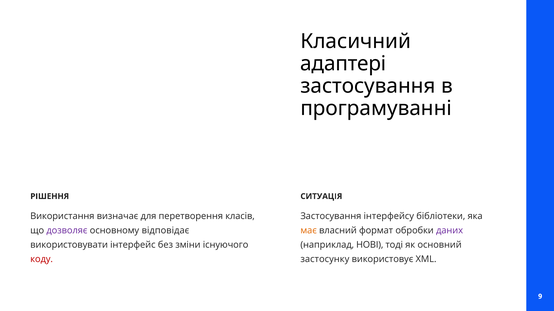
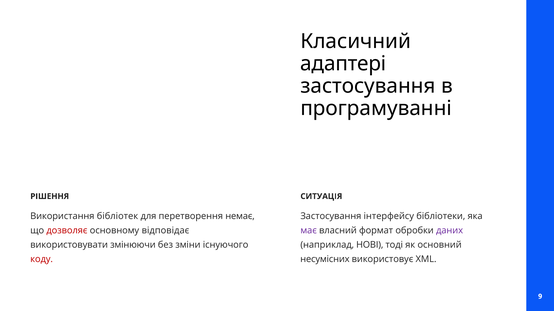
визначає: визначає -> бібліотек (117, 217)
класів: класів -> немає (240, 217)
дозволяє colour: purple -> red (67, 231)
має colour: orange -> purple (309, 231)
інтерфейс: інтерфейс -> змінюючи (133, 245)
застосунку: застосунку -> несумісних (325, 260)
